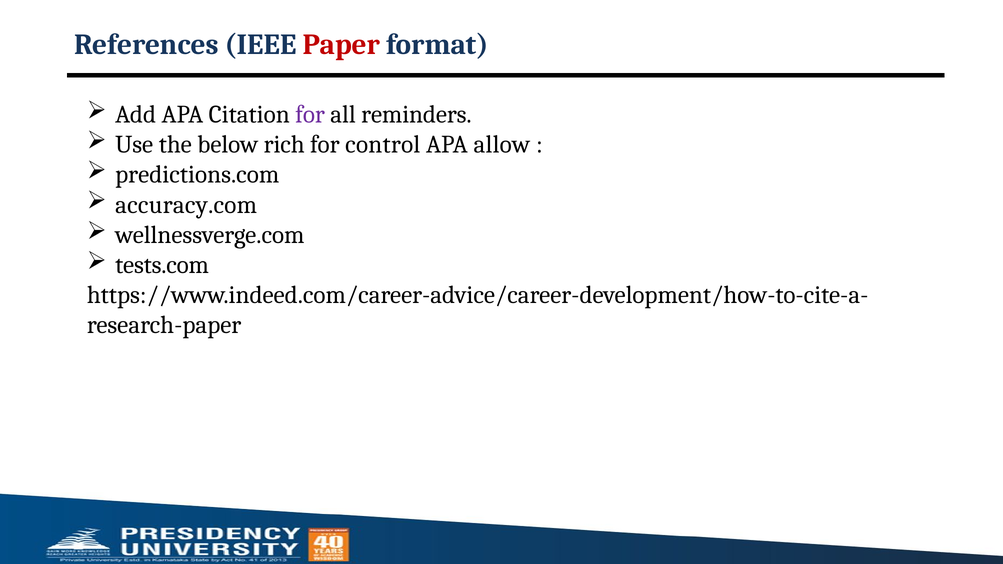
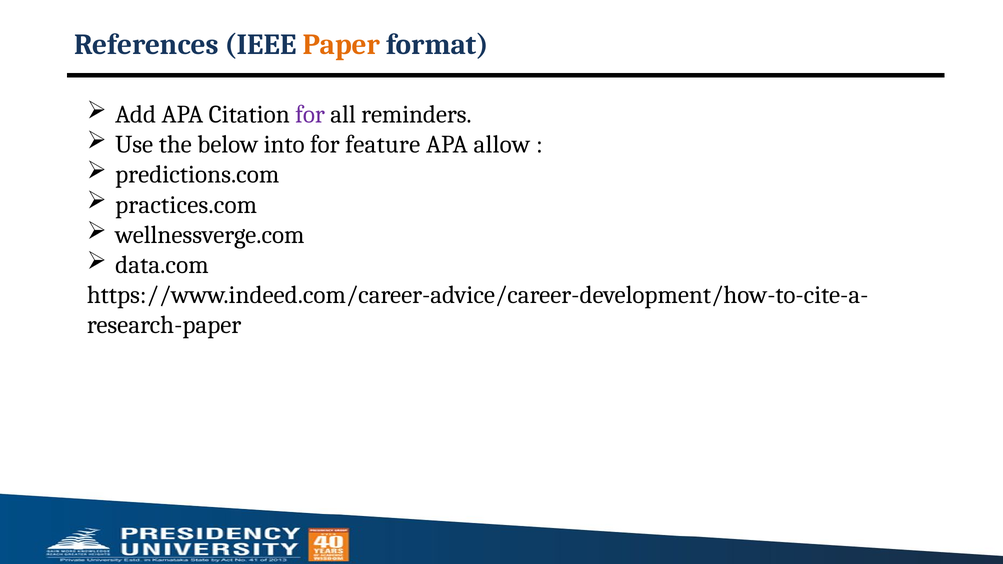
Paper colour: red -> orange (341, 45)
rich: rich -> into (284, 145)
control: control -> feature (383, 145)
accuracy.com: accuracy.com -> practices.com (186, 205)
tests.com: tests.com -> data.com (162, 265)
